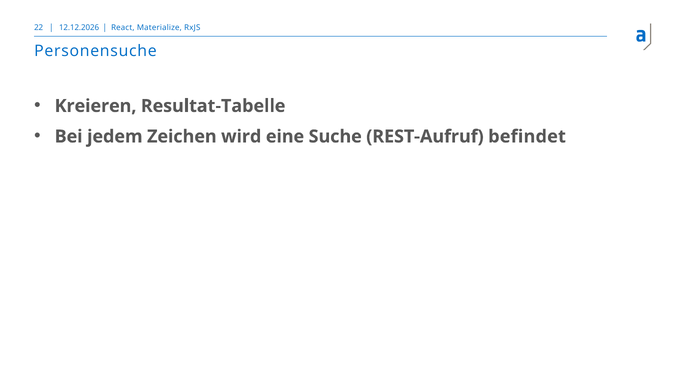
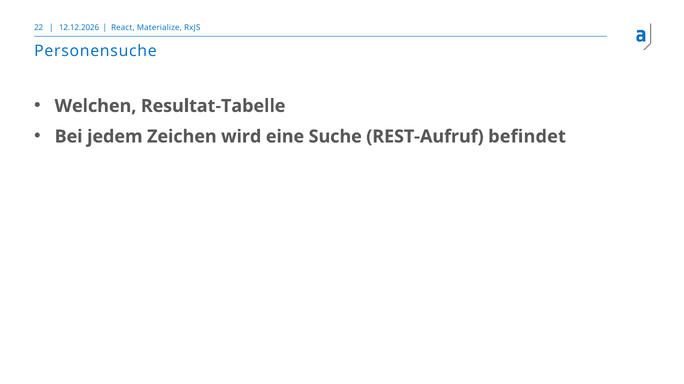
Kreieren: Kreieren -> Welchen (96, 106)
